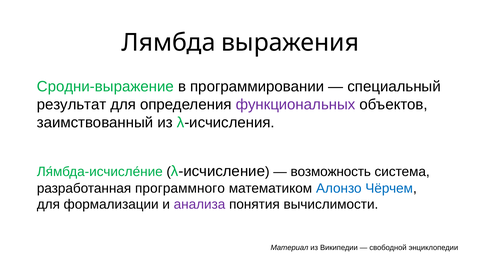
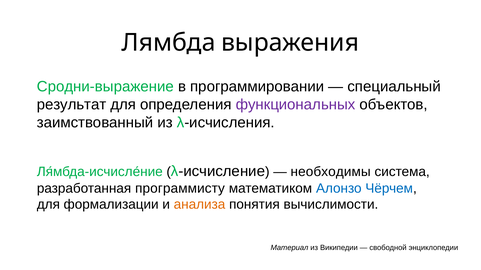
возможность: возможность -> необходимы (331, 172)
программного: программного -> программисту (180, 189)
анализа colour: purple -> orange (200, 205)
